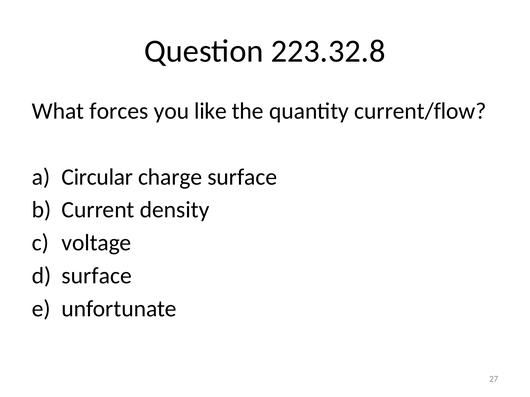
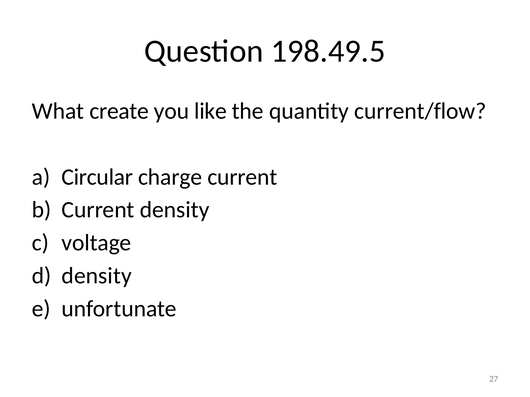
223.32.8: 223.32.8 -> 198.49.5 (328, 51)
forces: forces -> create (119, 111)
charge surface: surface -> current (242, 177)
surface: surface -> density (97, 276)
